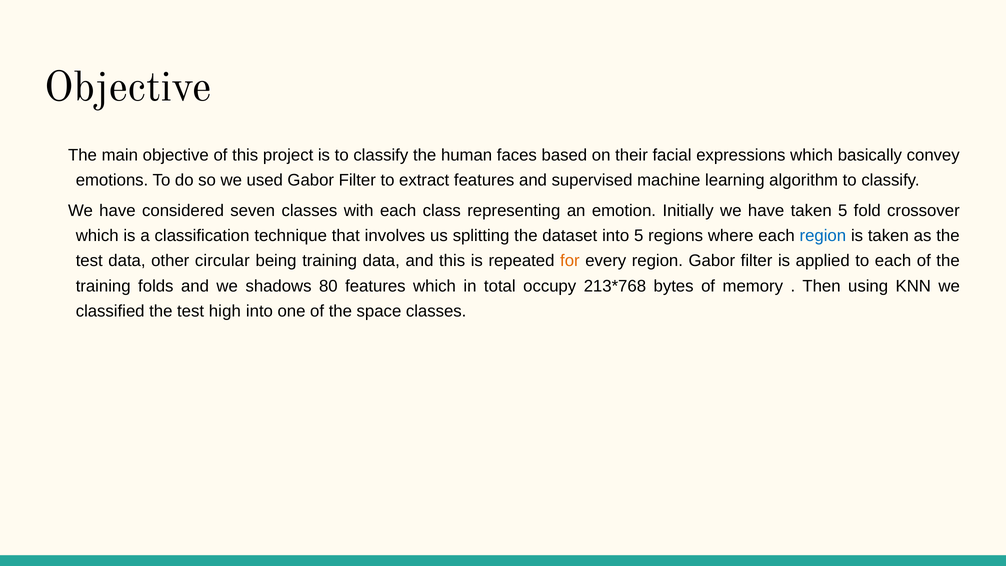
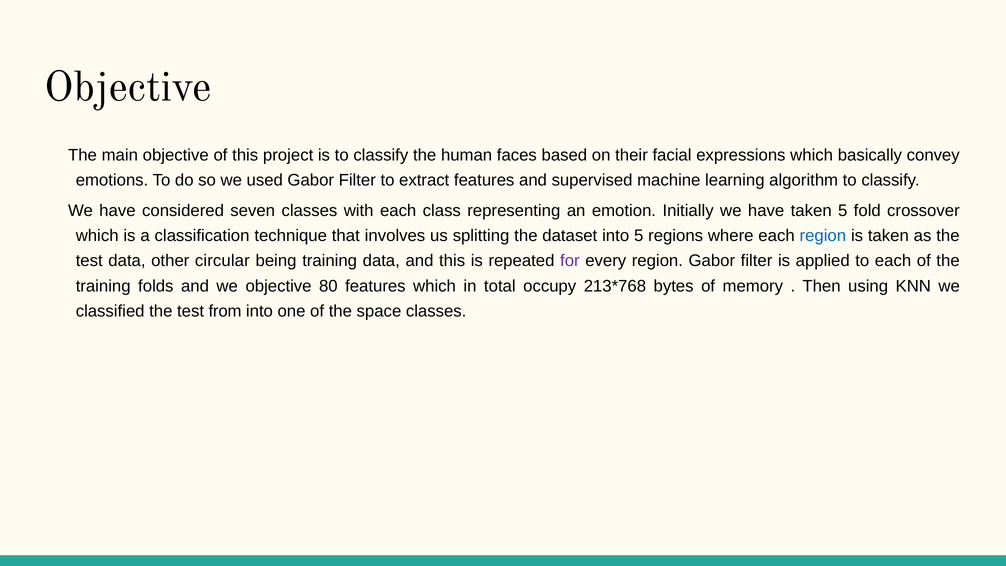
for colour: orange -> purple (570, 261)
we shadows: shadows -> objective (279, 286)
high: high -> from (225, 311)
